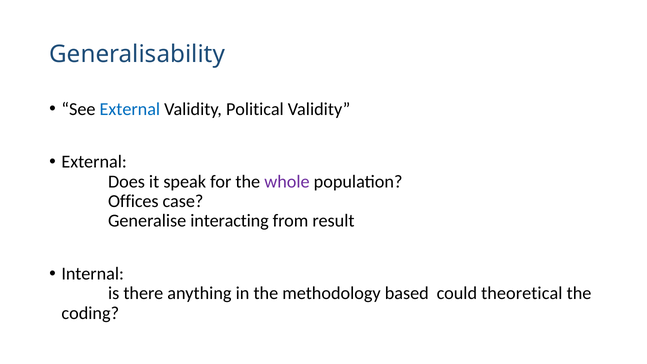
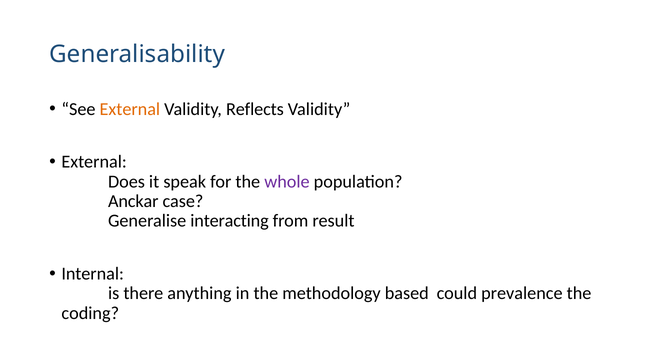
External colour: blue -> orange (130, 109)
Political: Political -> Reflects (255, 109)
Offices: Offices -> Anckar (133, 201)
theoretical: theoretical -> prevalence (522, 293)
